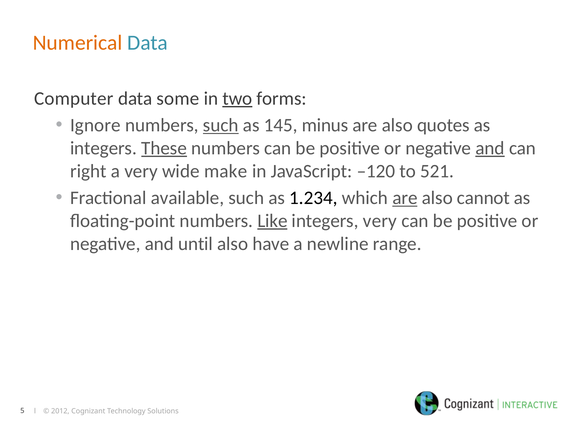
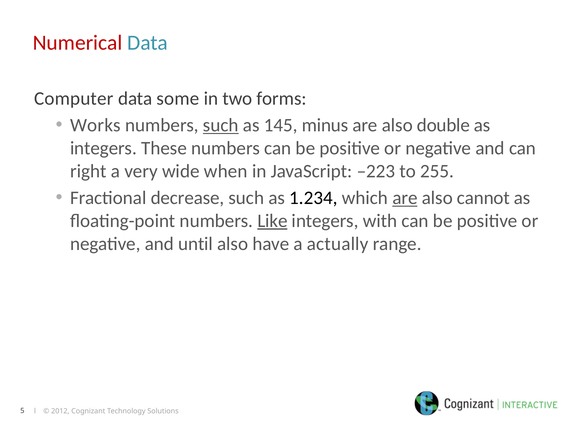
Numerical colour: orange -> red (78, 43)
two underline: present -> none (237, 98)
Ignore: Ignore -> Works (95, 125)
quotes: quotes -> double (443, 125)
These underline: present -> none (164, 148)
and underline: present -> none (490, 148)
make: make -> when (226, 171)
–120: –120 -> –223 (376, 171)
521: 521 -> 255 (437, 171)
available: available -> decrease (188, 198)
integers very: very -> with (380, 221)
newline: newline -> actually (338, 244)
